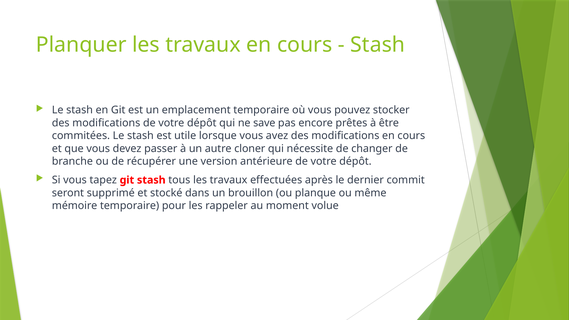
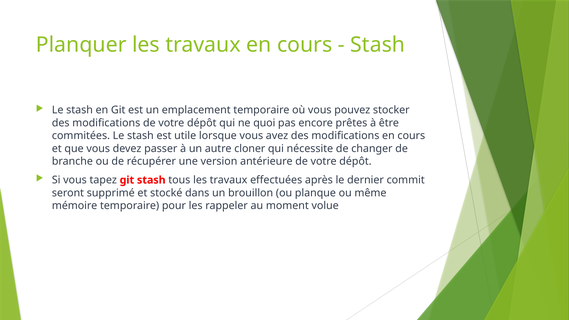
save: save -> quoi (264, 123)
